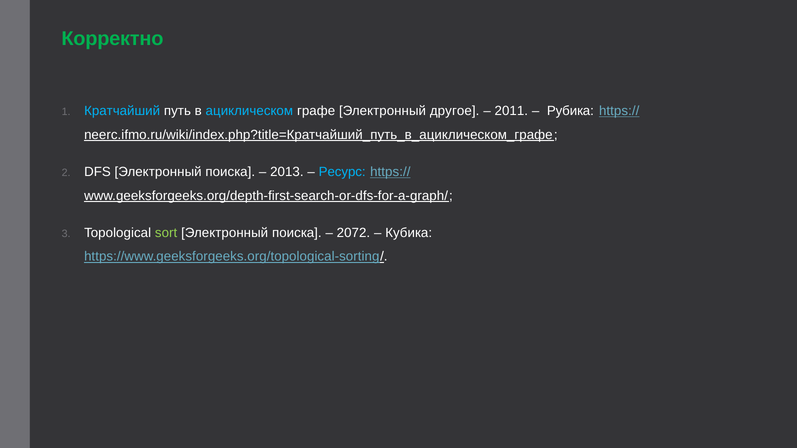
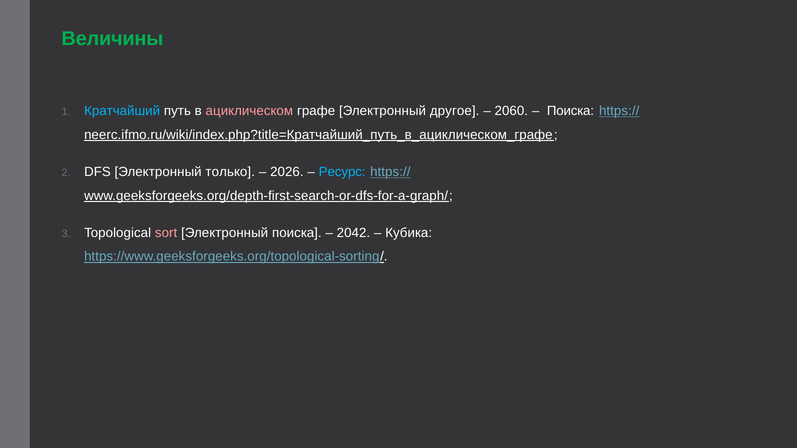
Корректно: Корректно -> Величины (112, 39)
ациклическом colour: light blue -> pink (249, 111)
2011: 2011 -> 2060 (511, 111)
Рубика: Рубика -> Поиска (570, 111)
DFS Электронный поиска: поиска -> только (230, 172)
2013: 2013 -> 2026 (287, 172)
sort colour: light green -> pink (166, 233)
2072: 2072 -> 2042 (353, 233)
